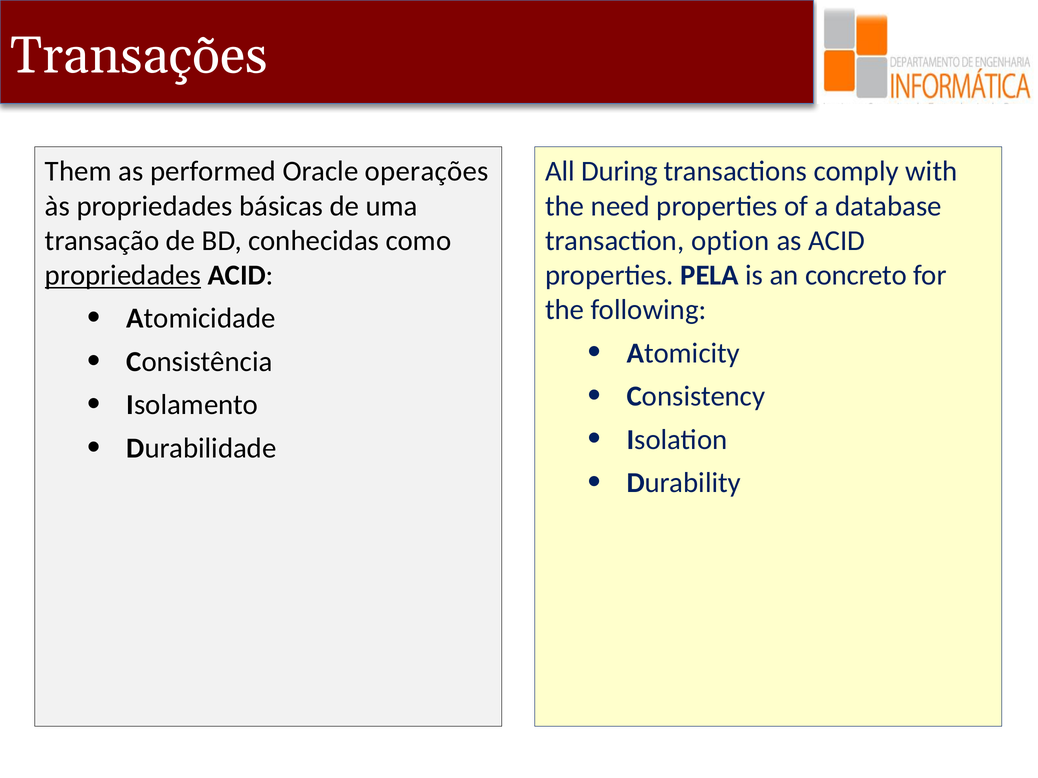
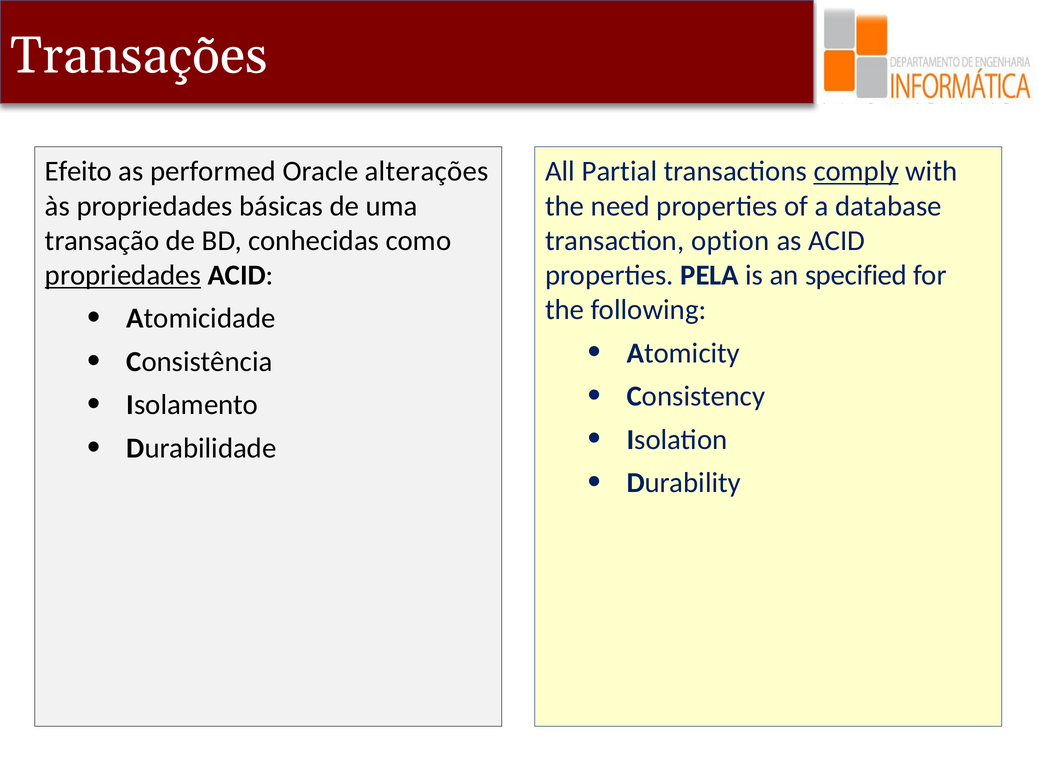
During: During -> Partial (619, 172)
comply underline: none -> present (856, 172)
Them: Them -> Efeito (79, 172)
operações: operações -> alterações (427, 172)
concreto: concreto -> specified (856, 275)
